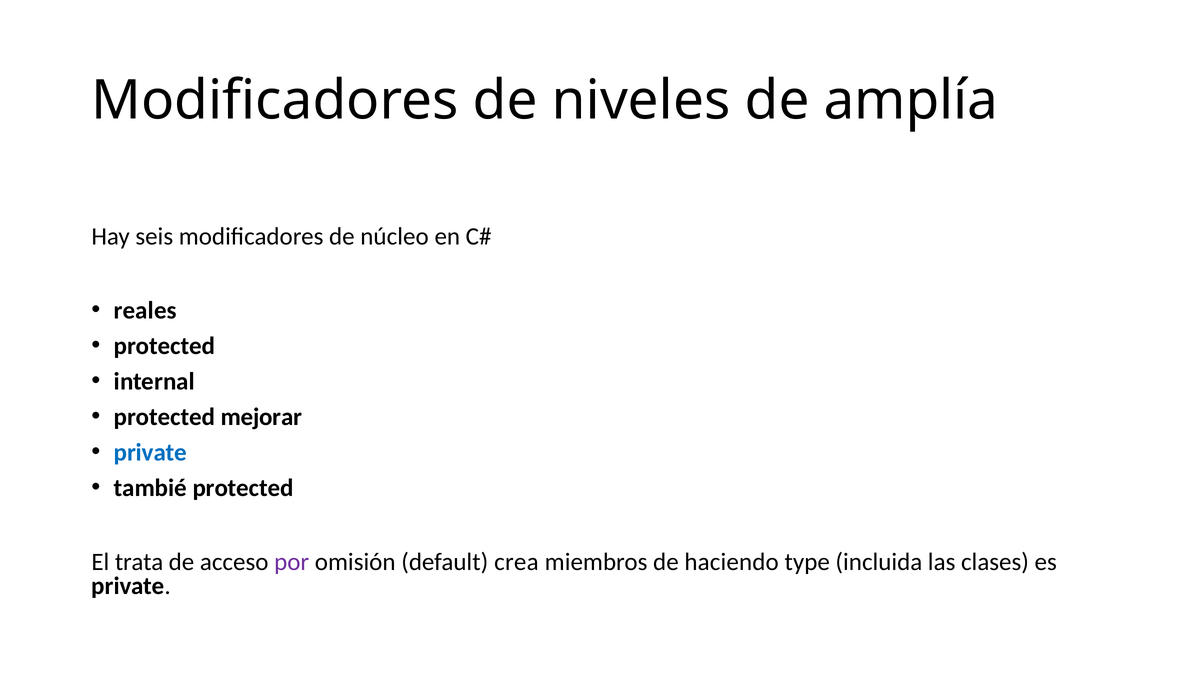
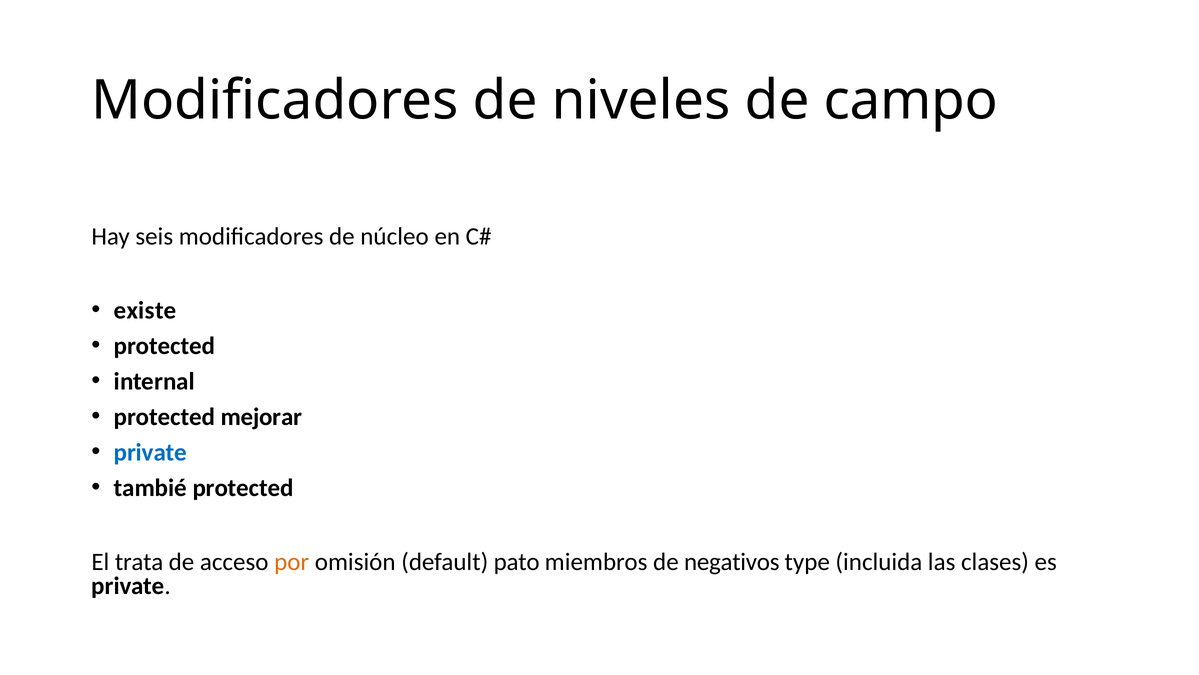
amplía: amplía -> campo (911, 101)
reales: reales -> existe (145, 310)
por colour: purple -> orange (292, 561)
crea: crea -> pato (517, 561)
haciendo: haciendo -> negativos (732, 561)
